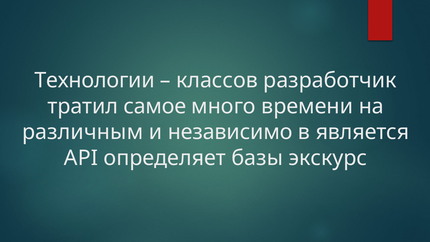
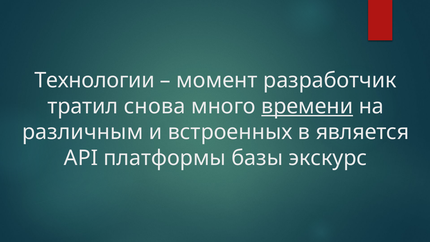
классов: классов -> момент (217, 81)
самое: самое -> снова (155, 106)
времени underline: none -> present (307, 106)
независимо: независимо -> встроенных (230, 132)
определяет: определяет -> платформы (165, 158)
